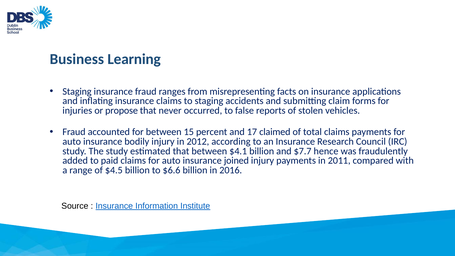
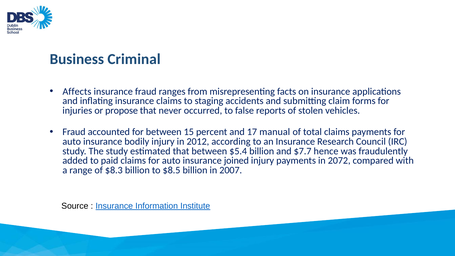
Learning: Learning -> Criminal (134, 59)
Staging: Staging -> Affects (77, 91)
claimed: claimed -> manual (275, 132)
$4.1: $4.1 -> $5.4 (238, 151)
2011: 2011 -> 2072 (339, 161)
$4.5: $4.5 -> $8.3 (114, 170)
$6.6: $6.6 -> $8.5 (172, 170)
2016: 2016 -> 2007 (231, 170)
